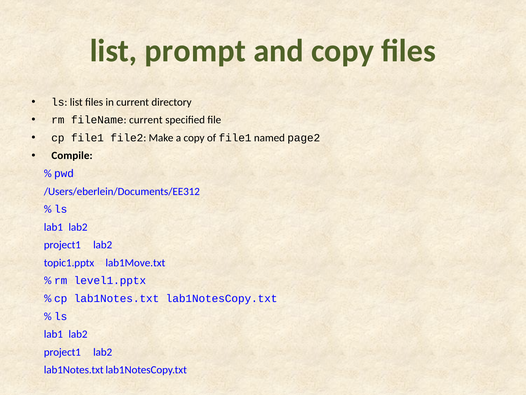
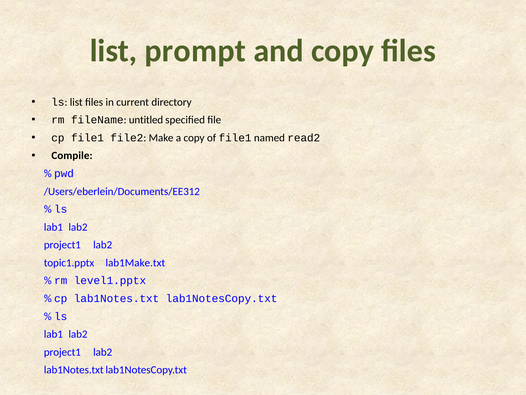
fileName current: current -> untitled (146, 120)
page2: page2 -> read2 (304, 138)
lab1Move.txt: lab1Move.txt -> lab1Make.txt (135, 262)
